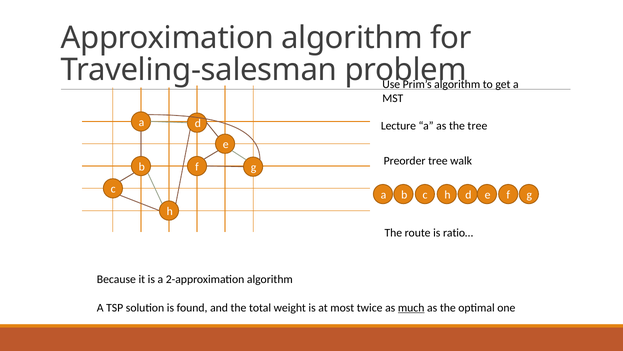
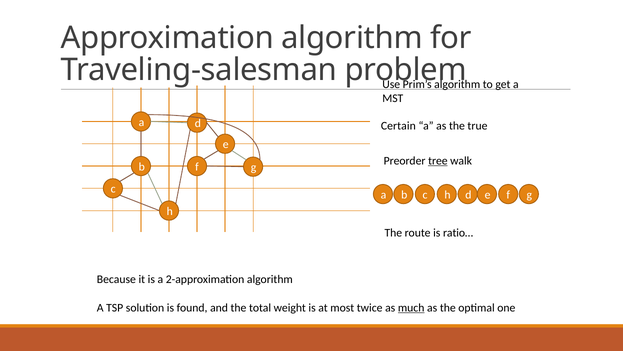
Lecture: Lecture -> Certain (398, 126)
the tree: tree -> true (477, 126)
tree underline: none -> present (438, 160)
